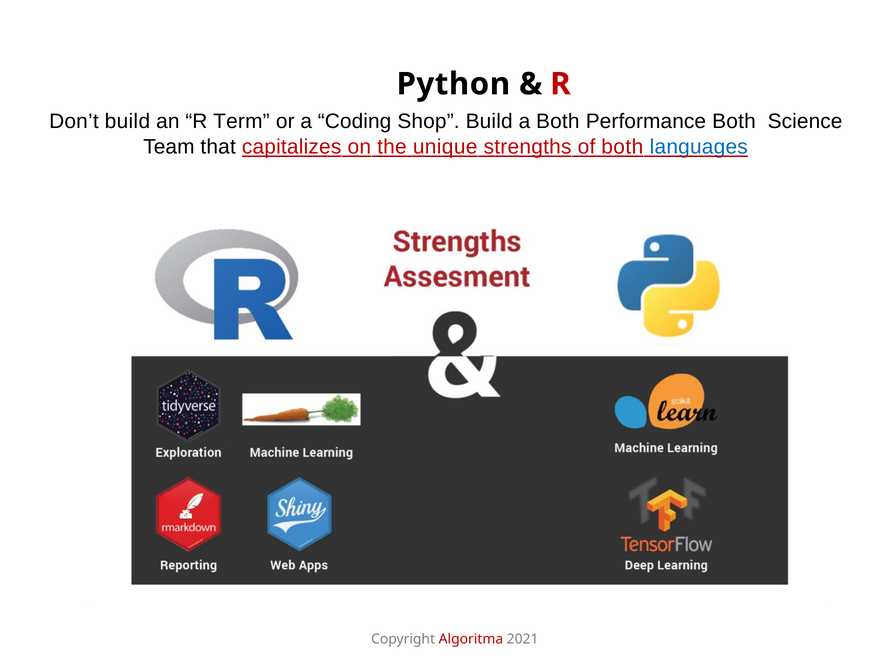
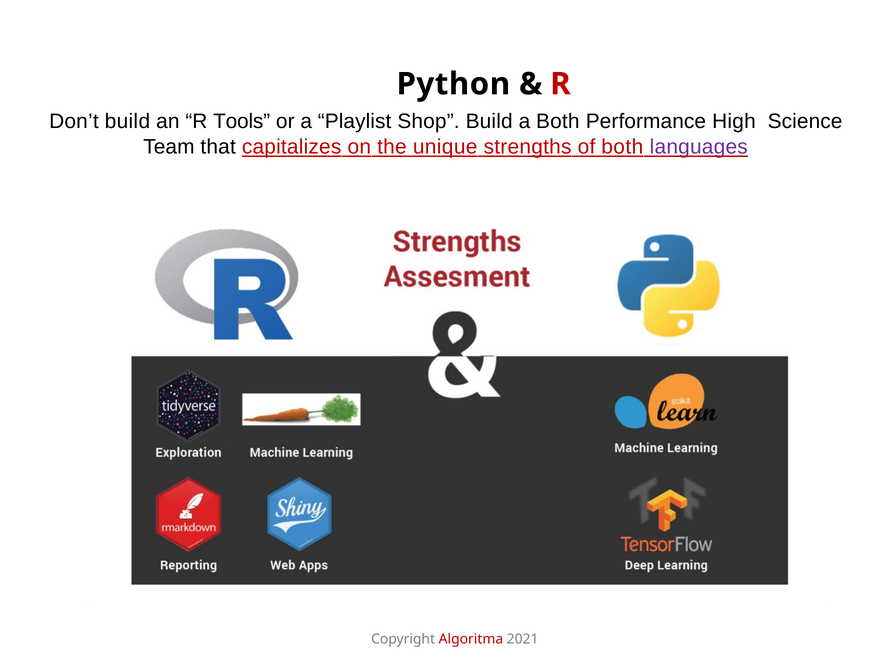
Term: Term -> Tools (242, 122)
Coding: Coding -> Playlist (355, 122)
Performance Both: Both -> High (734, 122)
languages colour: blue -> purple (699, 147)
